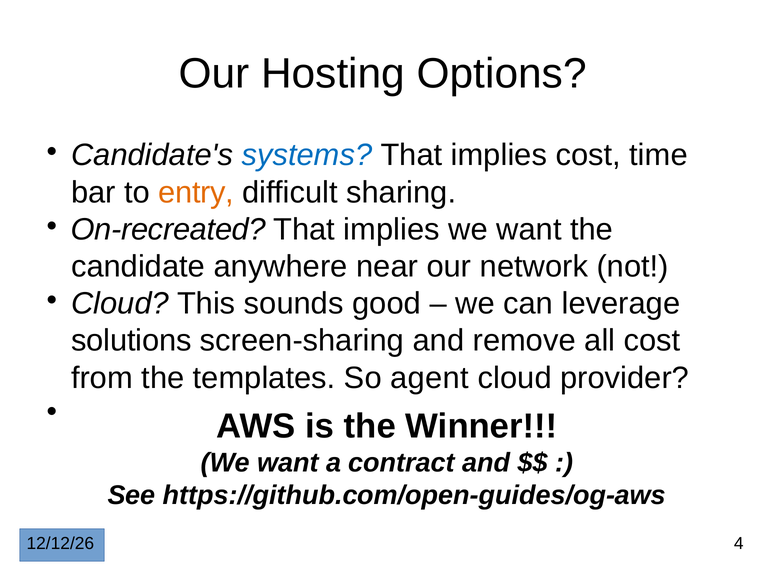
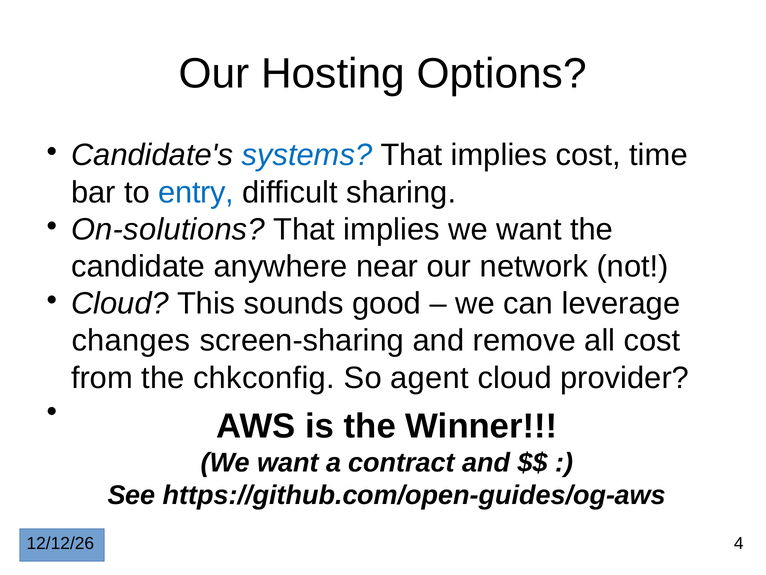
entry colour: orange -> blue (196, 192)
On-recreated: On-recreated -> On-solutions (168, 229)
solutions: solutions -> changes (131, 340)
templates: templates -> chkconfig (264, 378)
